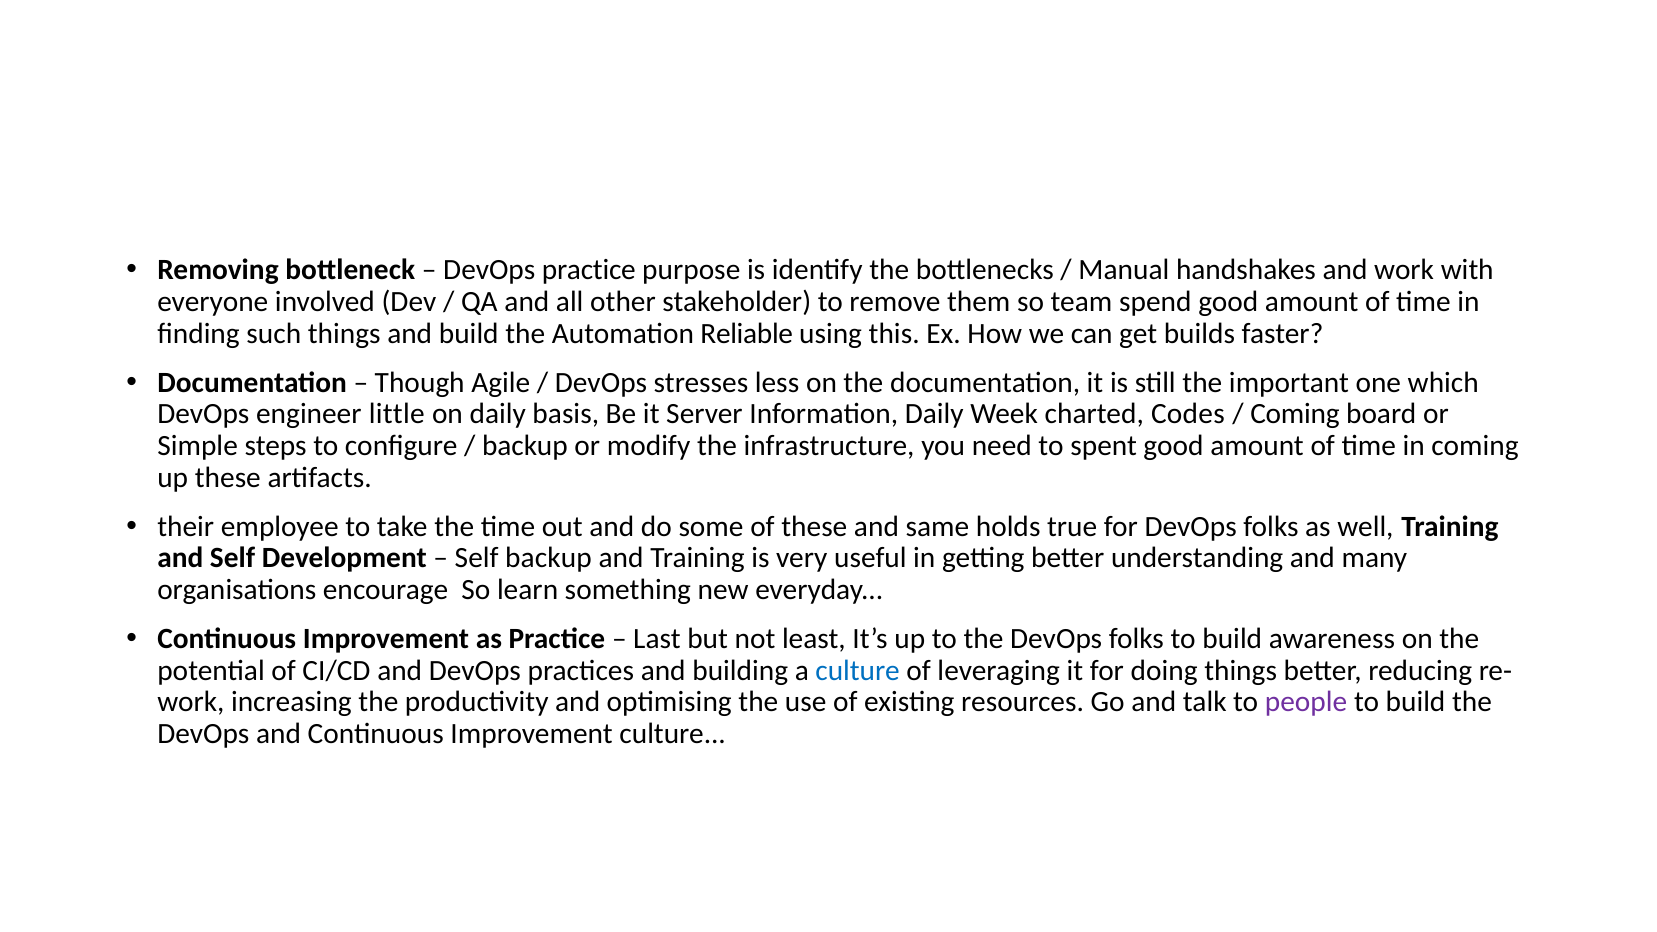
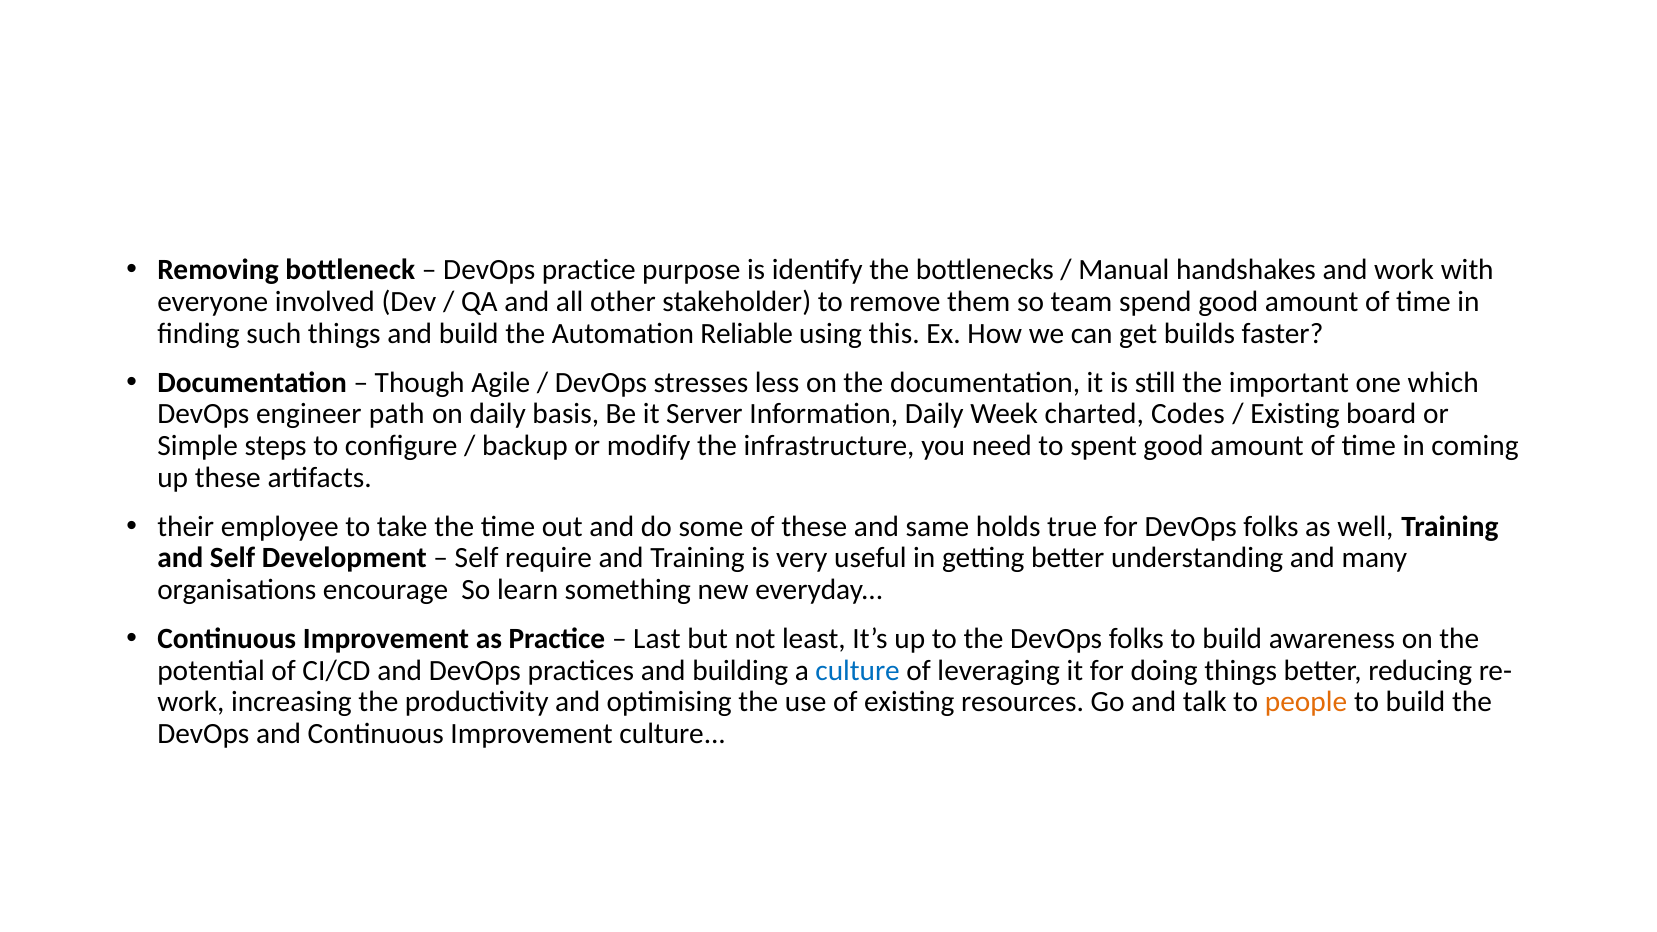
little: little -> path (397, 414)
Coming: Coming -> Existing (1295, 414)
Self backup: backup -> require (549, 558)
people colour: purple -> orange (1306, 702)
